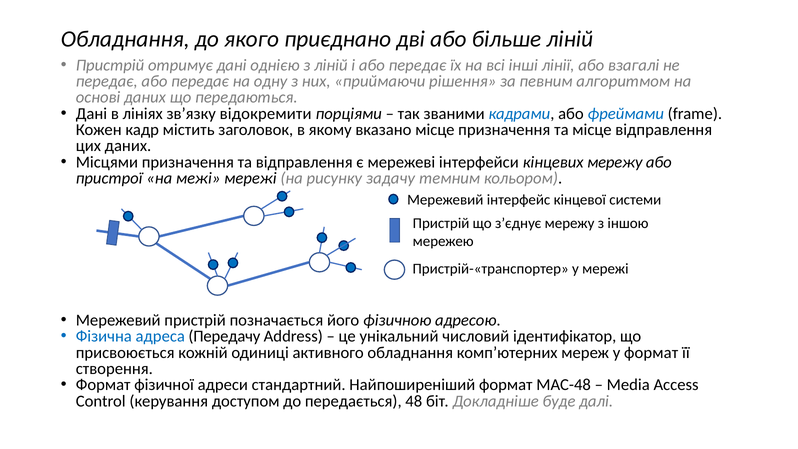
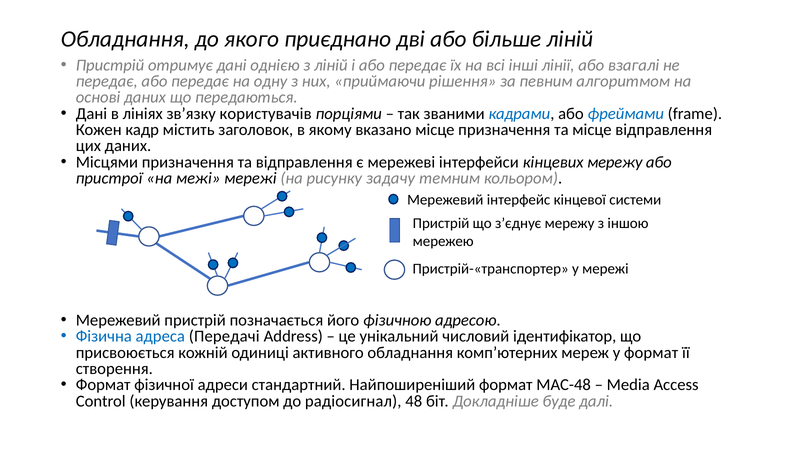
відокремити: відокремити -> користувачів (266, 114)
Передачу: Передачу -> Передачі (224, 336)
передається: передається -> радіосигнал (353, 401)
